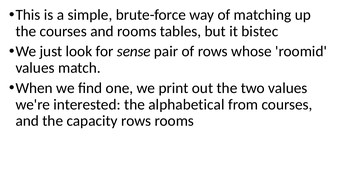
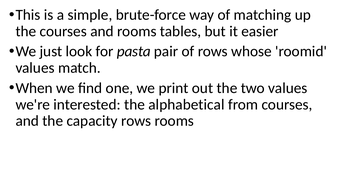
bistec: bistec -> easier (260, 31)
sense: sense -> pasta (134, 52)
